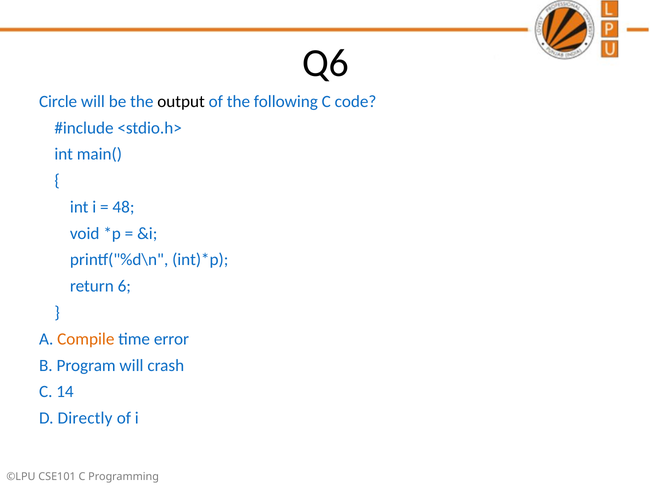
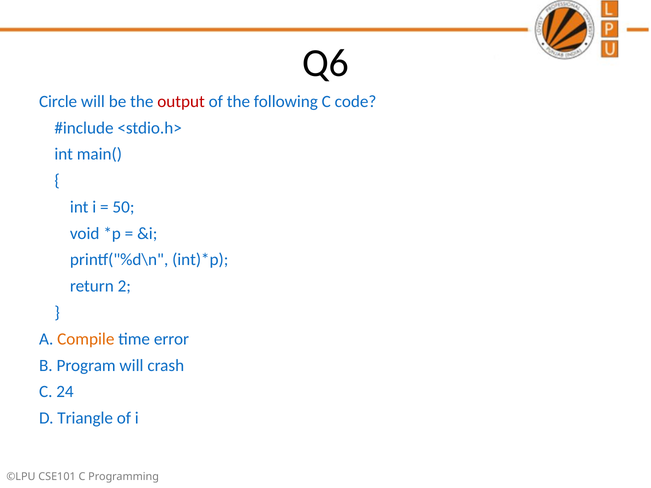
output colour: black -> red (181, 102)
48: 48 -> 50 (123, 207)
6: 6 -> 2 (124, 286)
14: 14 -> 24 (65, 392)
Directly: Directly -> Triangle (85, 418)
